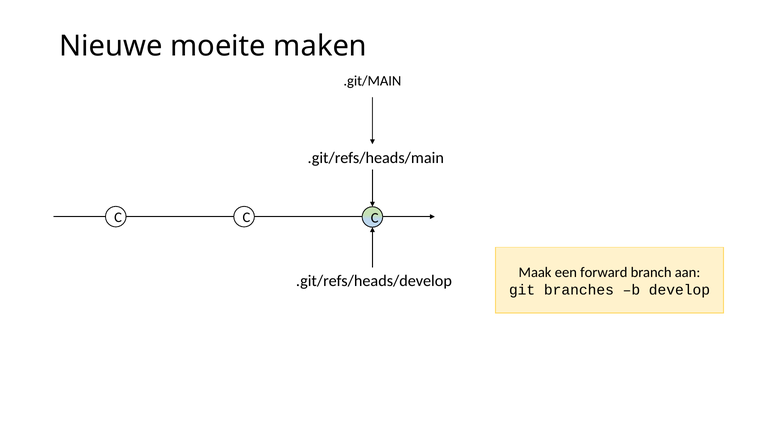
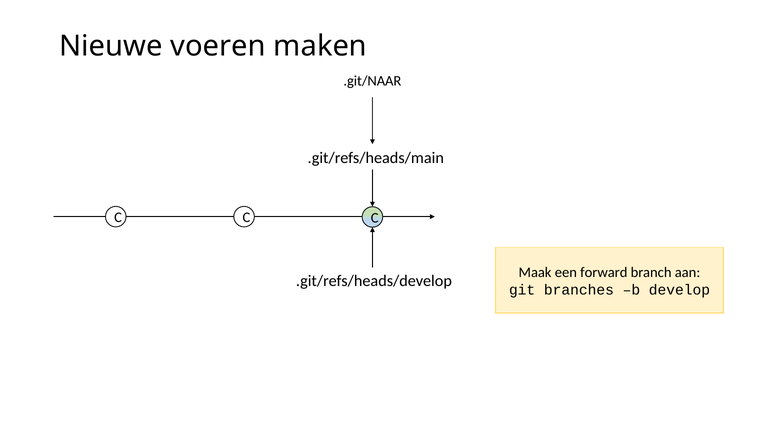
moeite: moeite -> voeren (218, 46)
.git/MAIN: .git/MAIN -> .git/NAAR (372, 81)
